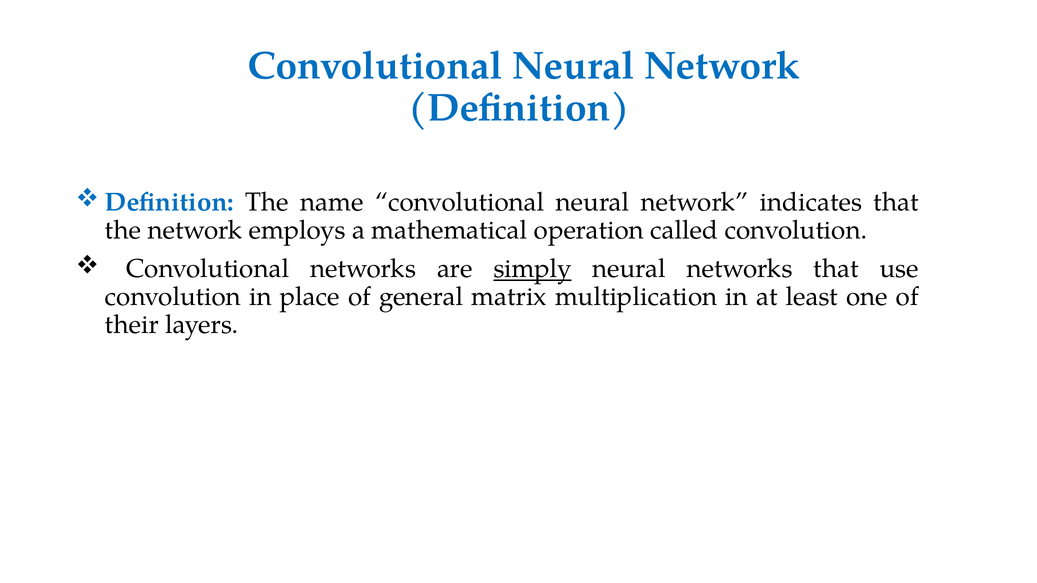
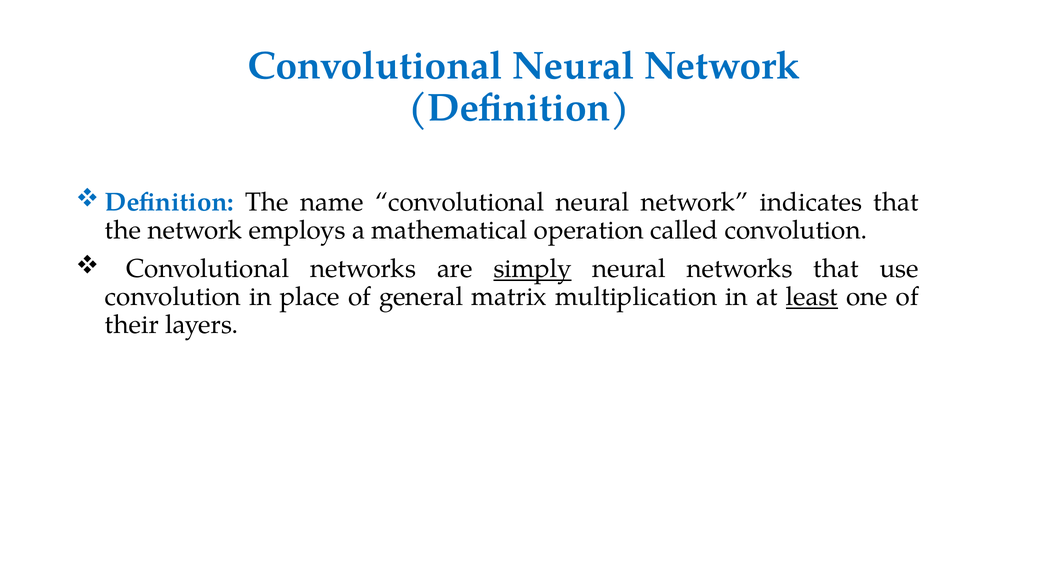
least underline: none -> present (812, 297)
